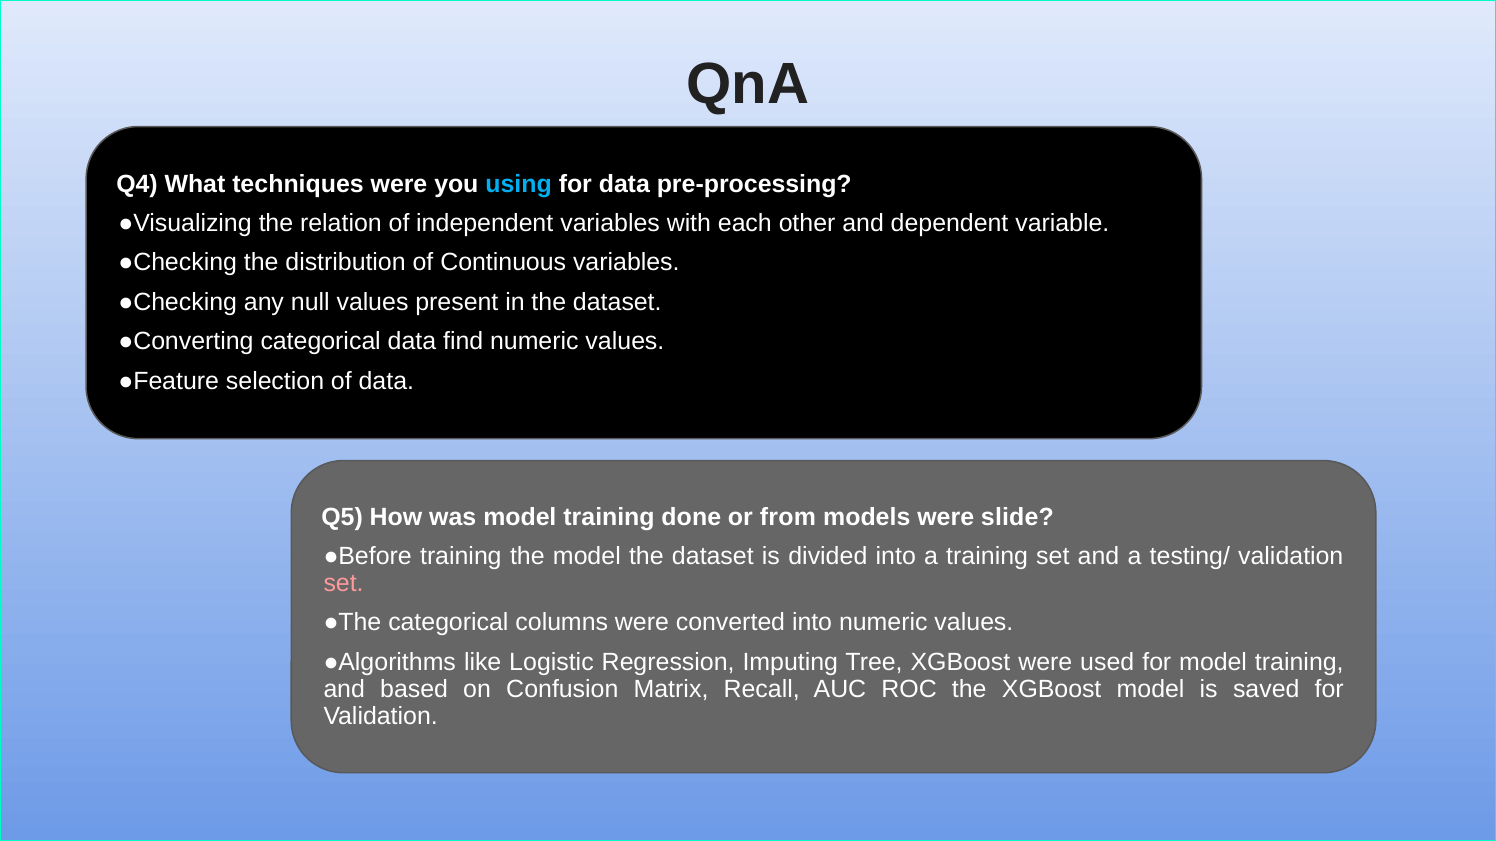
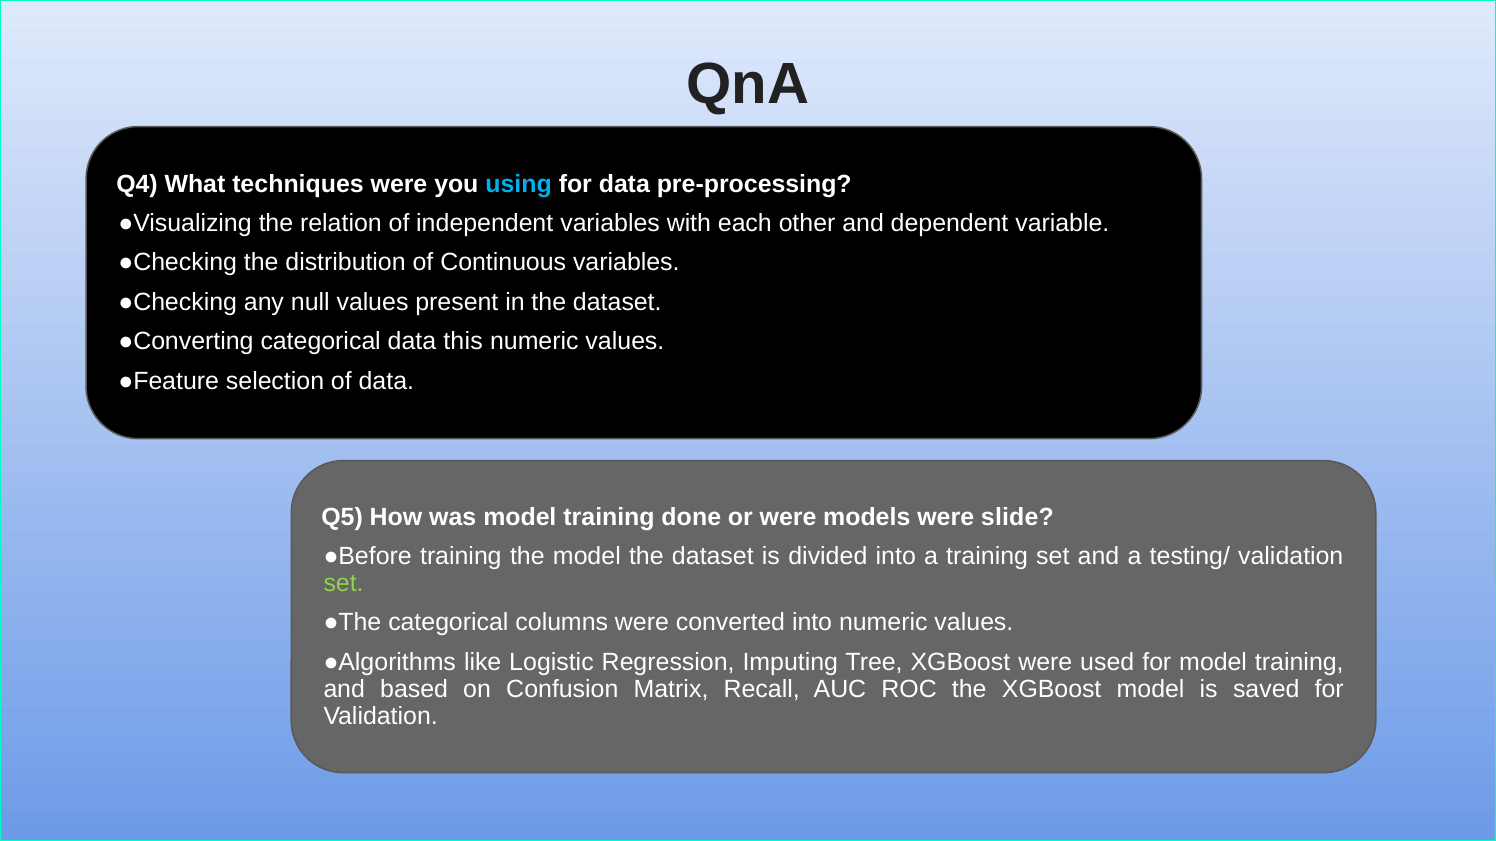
find: find -> this (463, 342)
or from: from -> were (788, 517)
set colour: pink -> light green (344, 584)
